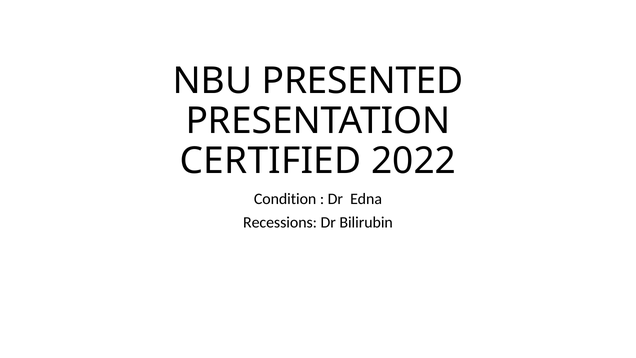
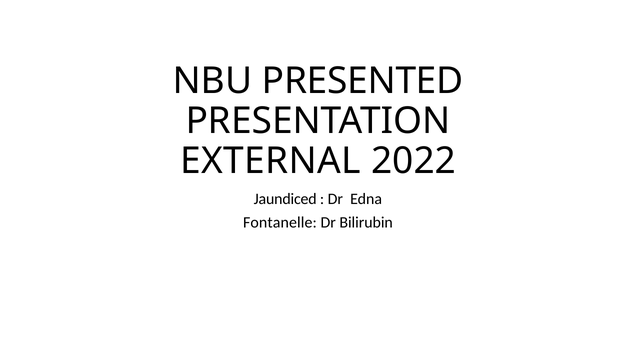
CERTIFIED: CERTIFIED -> EXTERNAL (270, 161)
Condition: Condition -> Jaundiced (285, 199)
Recessions: Recessions -> Fontanelle (280, 223)
